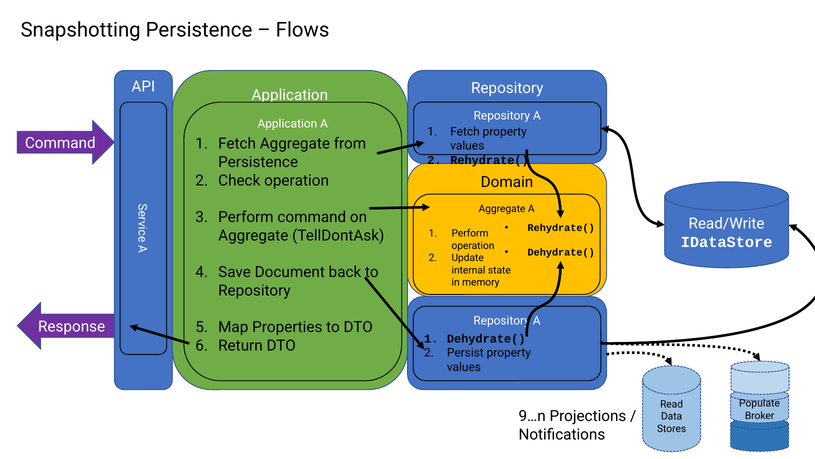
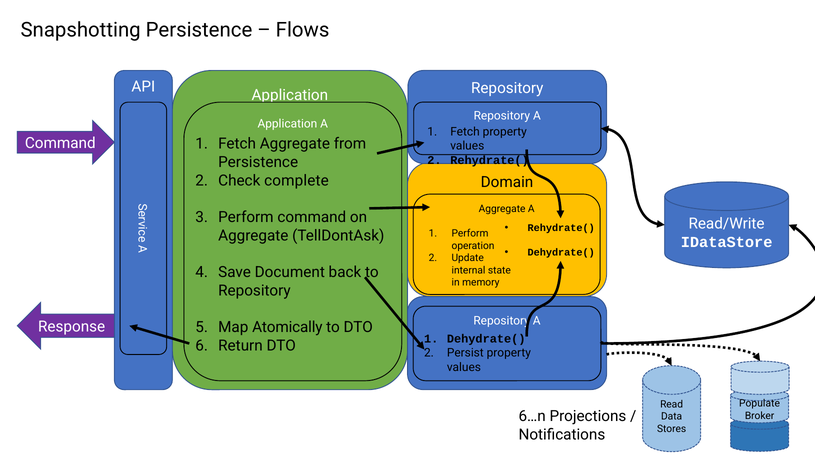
Check operation: operation -> complete (297, 180)
Properties: Properties -> Atomically (287, 327)
9…n: 9…n -> 6…n (532, 416)
